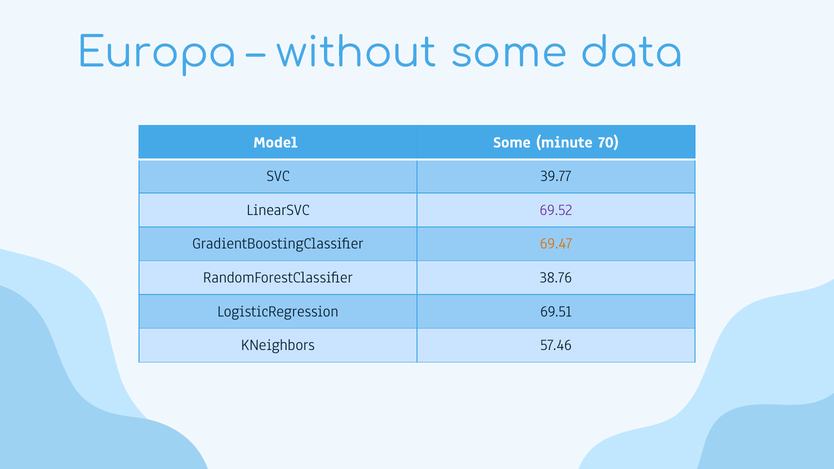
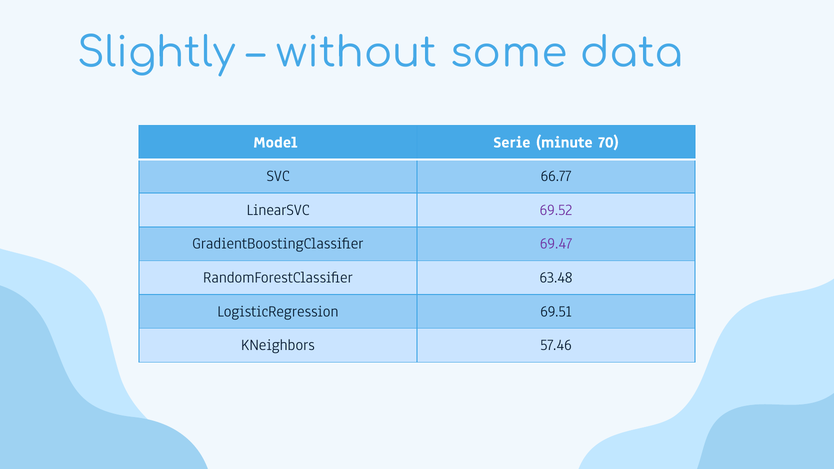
Europa: Europa -> Slightly (156, 53)
Model Some: Some -> Serie (512, 142)
39.77: 39.77 -> 66.77 (556, 176)
69.47 colour: orange -> purple (556, 244)
38.76: 38.76 -> 63.48 (556, 277)
